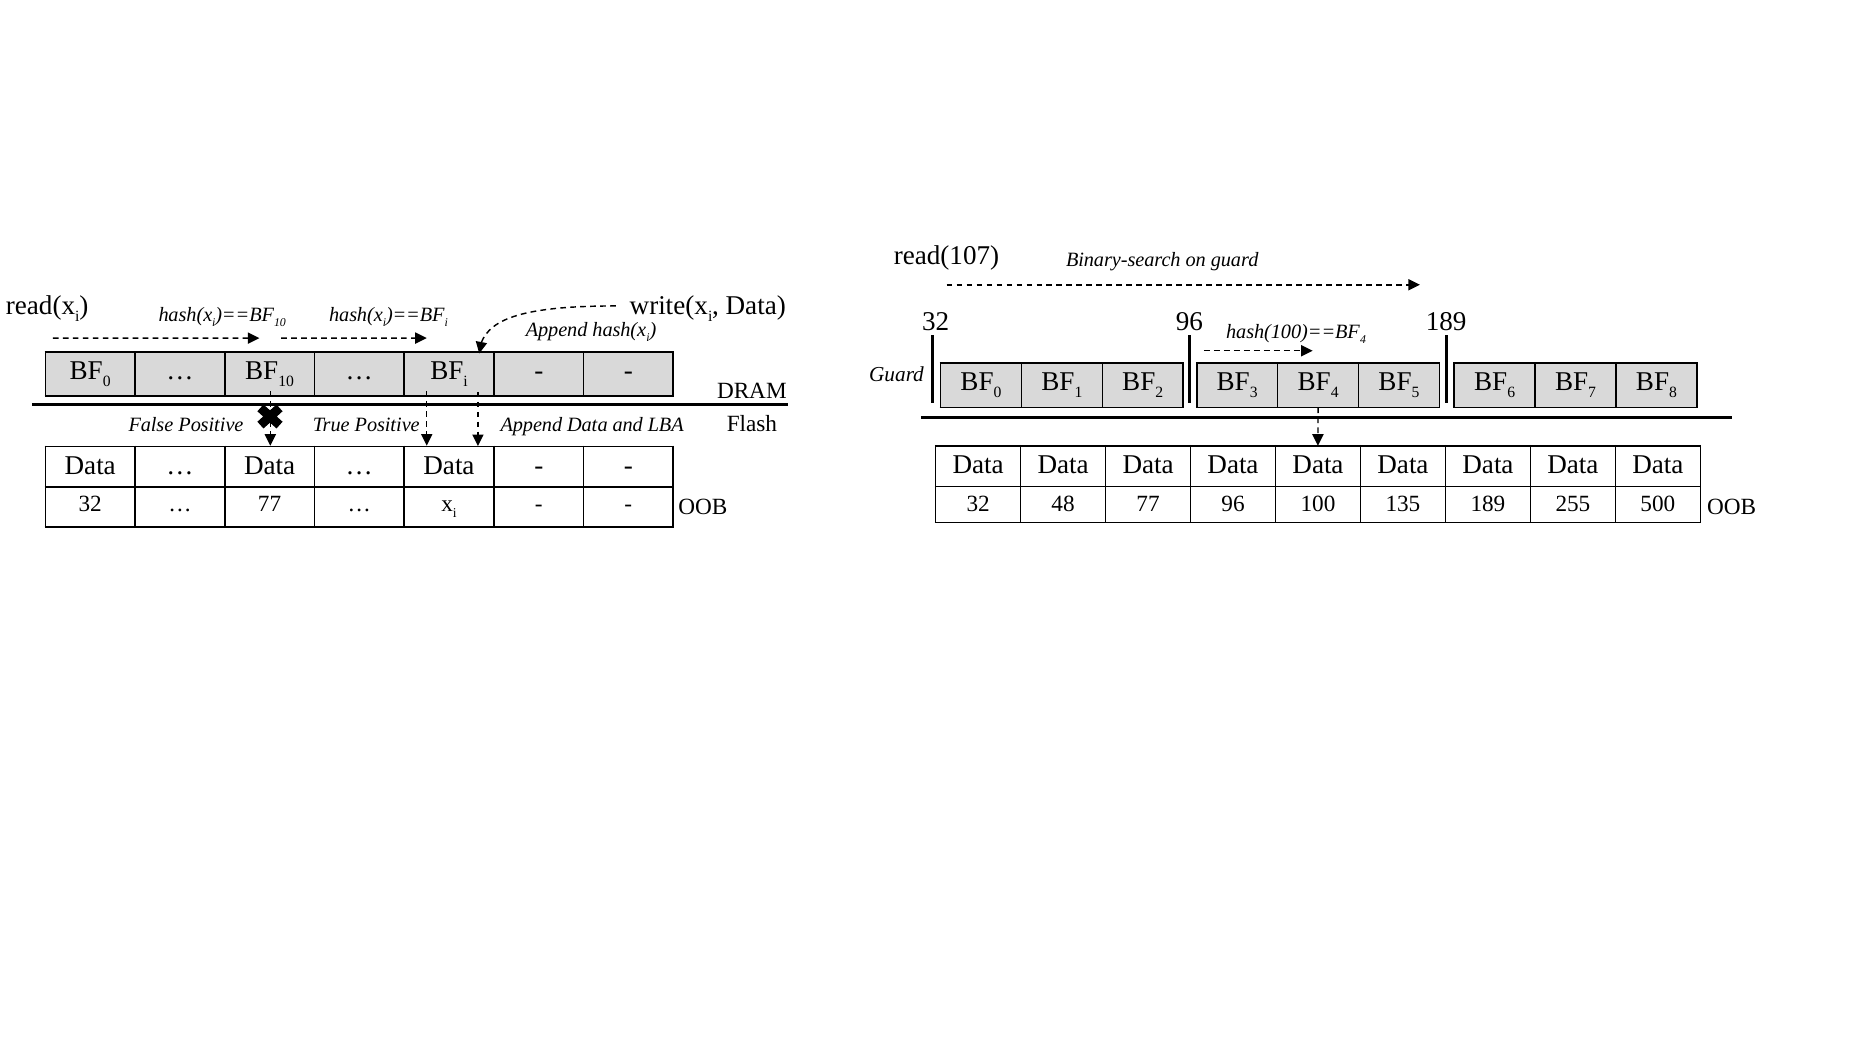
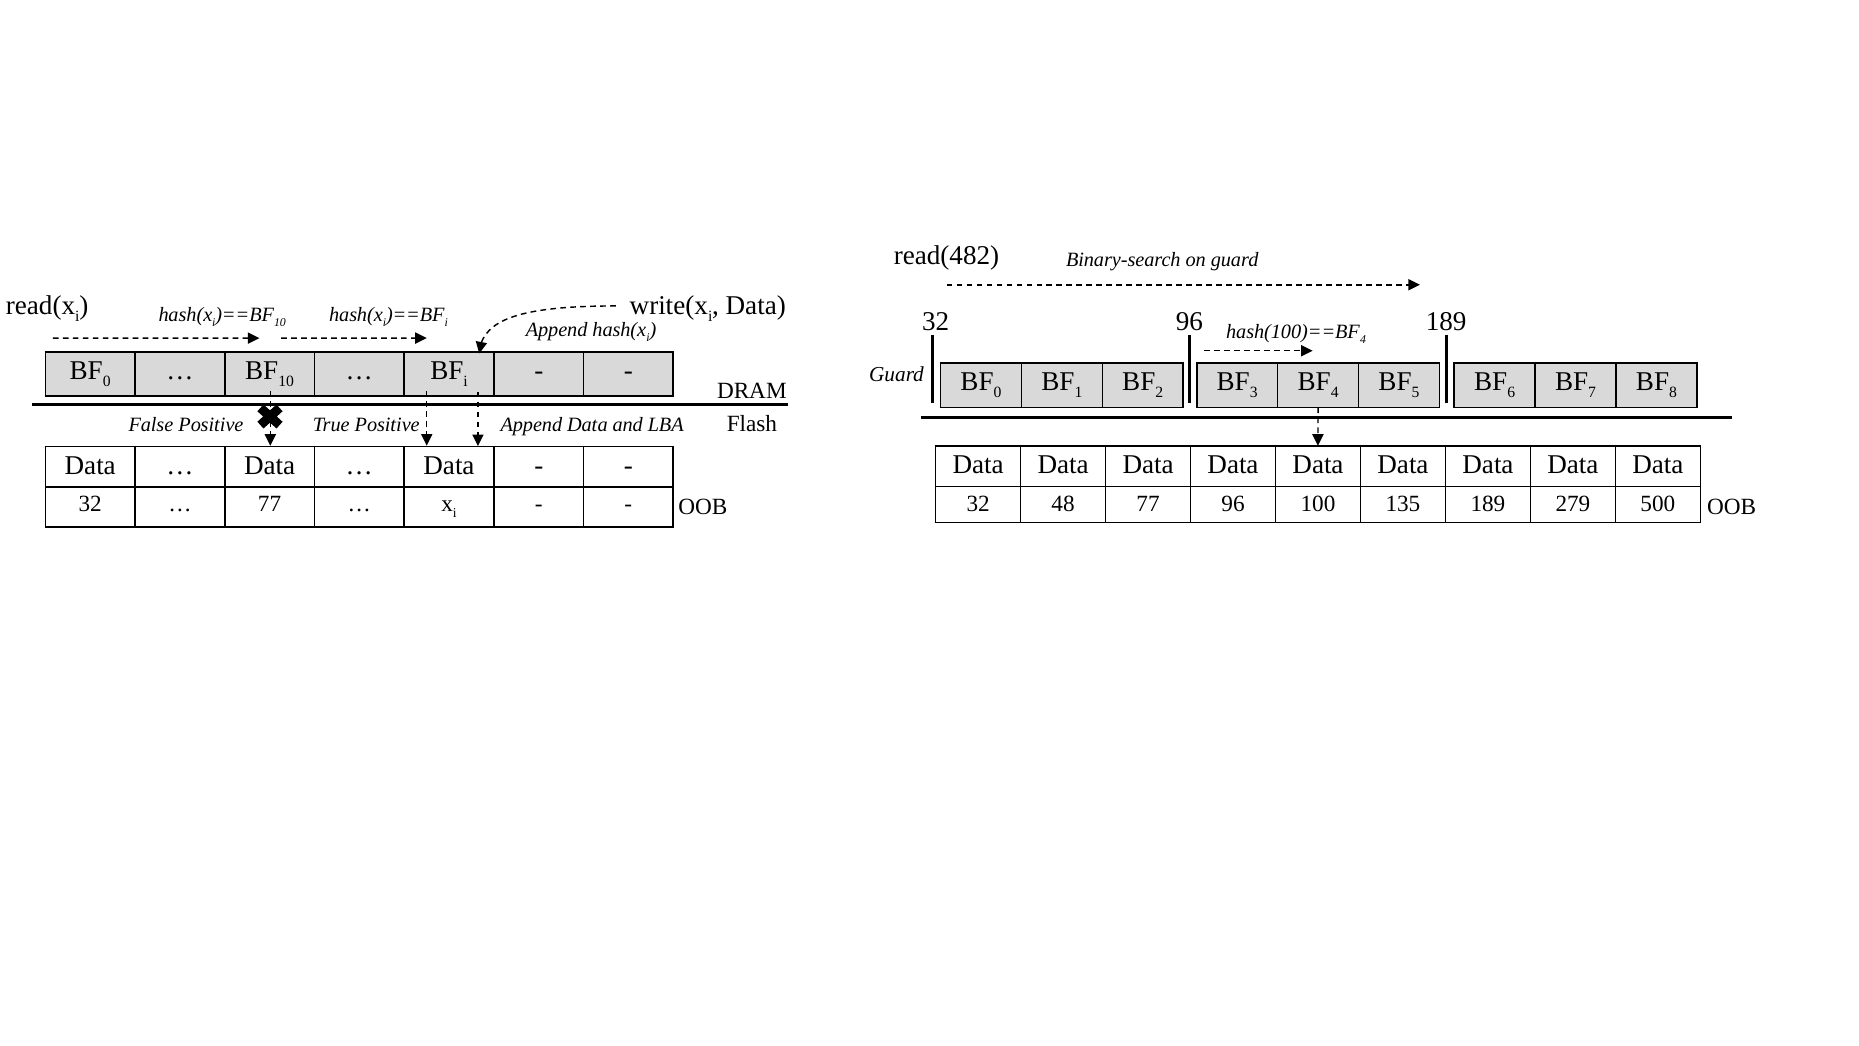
read(107: read(107 -> read(482 (947, 256)
255: 255 -> 279 (1573, 503)
